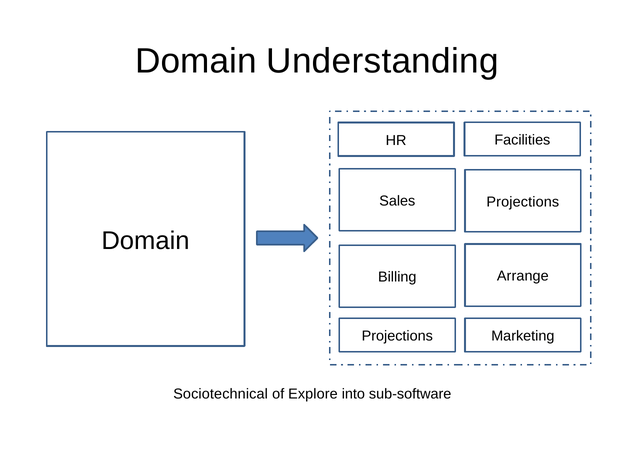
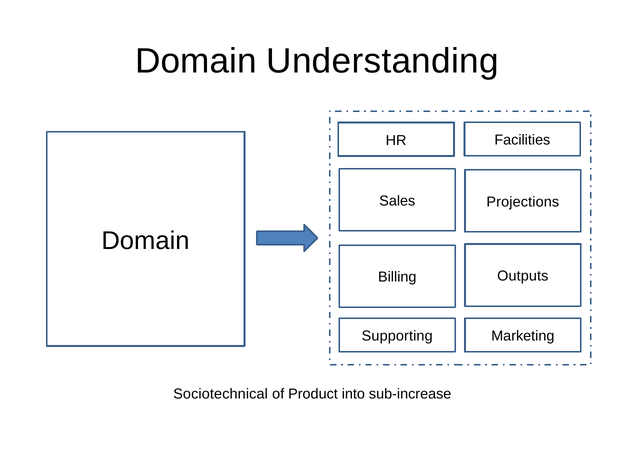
Arrange: Arrange -> Outputs (523, 276)
Projections: Projections -> Supporting (397, 336)
Explore: Explore -> Product (313, 394)
sub-software: sub-software -> sub-increase (410, 394)
